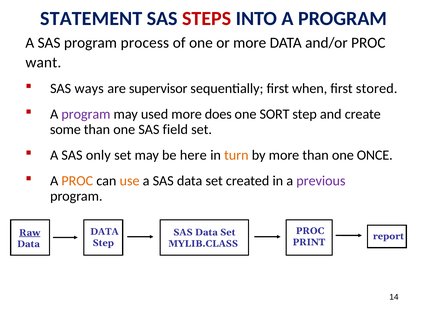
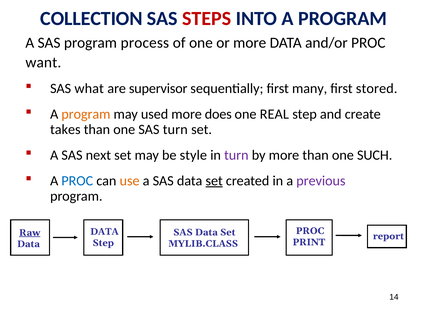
STATEMENT: STATEMENT -> COLLECTION (91, 19)
ways: ways -> what (89, 89)
when: when -> many (310, 89)
program colour: purple -> orange (86, 114)
SORT: SORT -> REAL (274, 114)
some: some -> takes (65, 130)
SAS field: field -> turn (175, 130)
only: only -> next (98, 155)
here: here -> style (193, 155)
turn colour: orange -> purple (236, 155)
ONCE: ONCE -> SUCH (375, 155)
PROC colour: orange -> blue (77, 181)
set underline: none -> present (214, 181)
